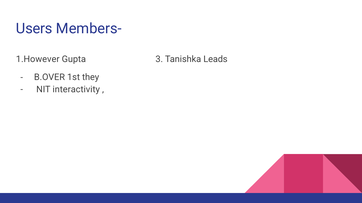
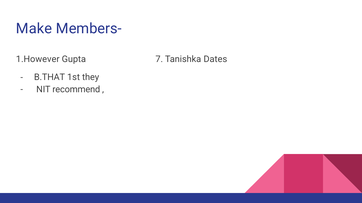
Users: Users -> Make (34, 29)
3: 3 -> 7 (159, 59)
Leads: Leads -> Dates (215, 59)
B.OVER: B.OVER -> B.THAT (50, 78)
interactivity: interactivity -> recommend (76, 90)
